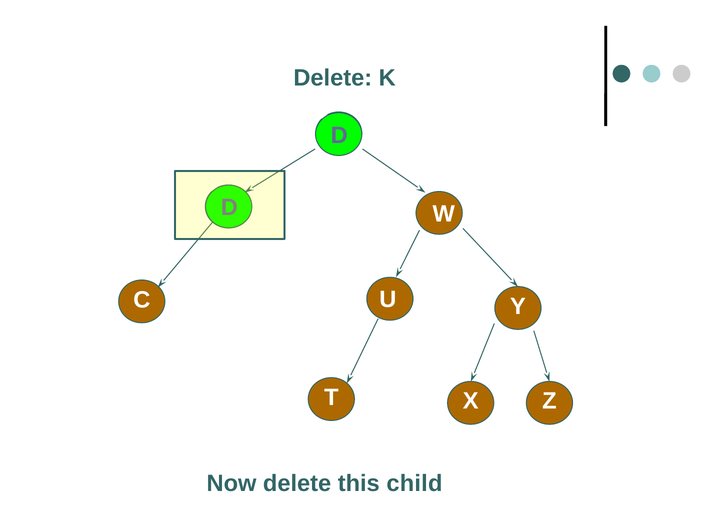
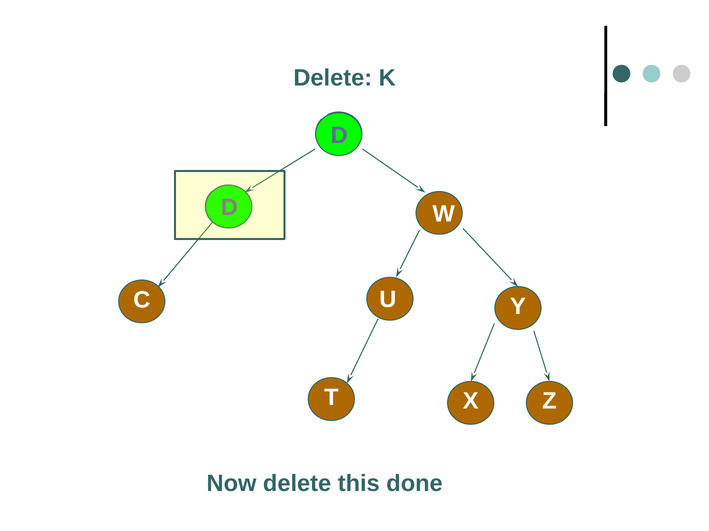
child: child -> done (415, 484)
